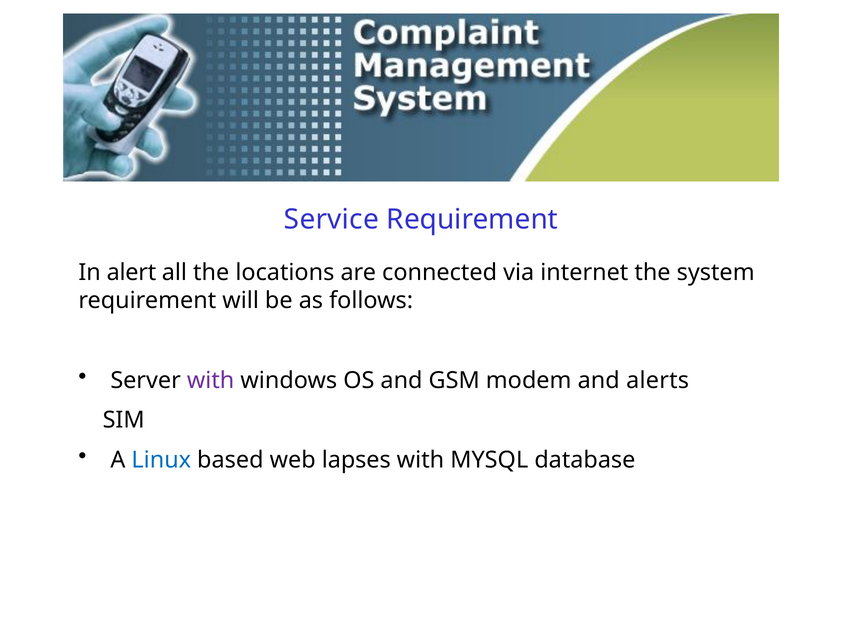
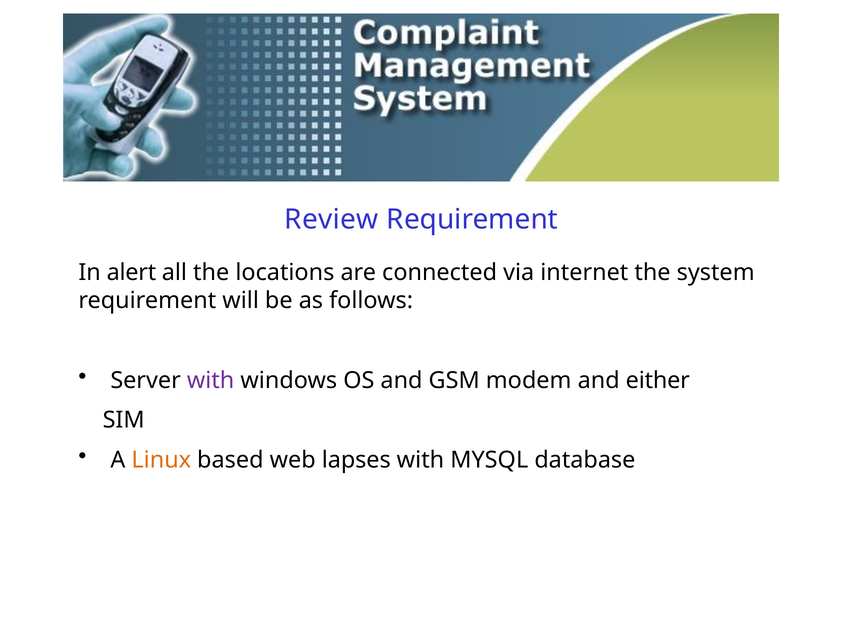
Service: Service -> Review (331, 219)
alerts: alerts -> either (658, 380)
Linux colour: blue -> orange (161, 460)
